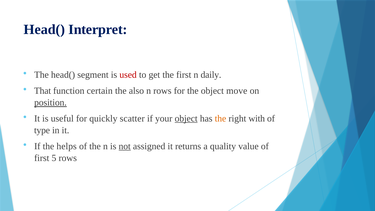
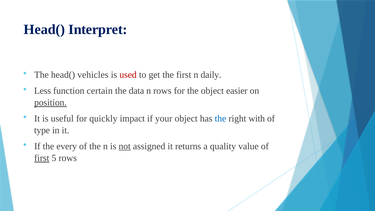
segment: segment -> vehicles (93, 75)
That: That -> Less (43, 91)
also: also -> data (136, 91)
move: move -> easier (237, 91)
scatter: scatter -> impact (132, 118)
object underline: present -> none (186, 118)
the colour: orange -> blue (220, 118)
helps: helps -> every (67, 146)
first underline: none -> present (42, 158)
